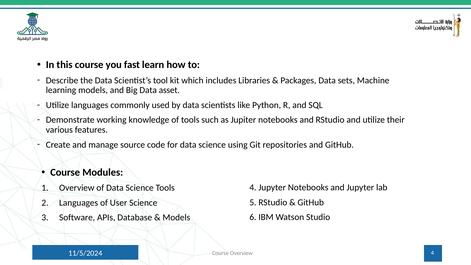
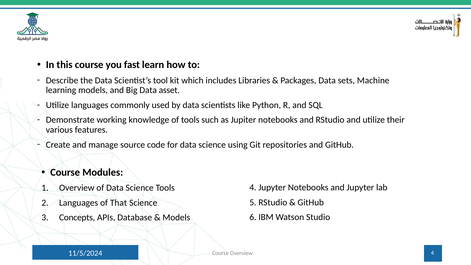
User: User -> That (119, 203)
Software: Software -> Concepts (77, 218)
